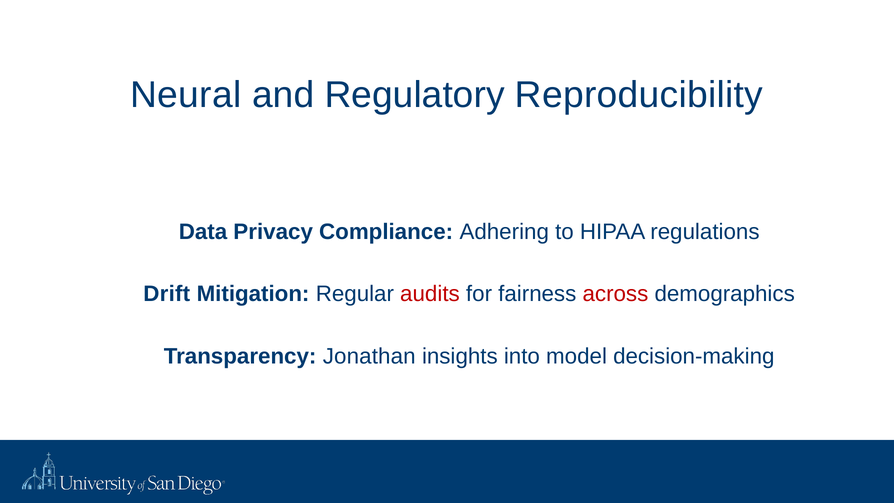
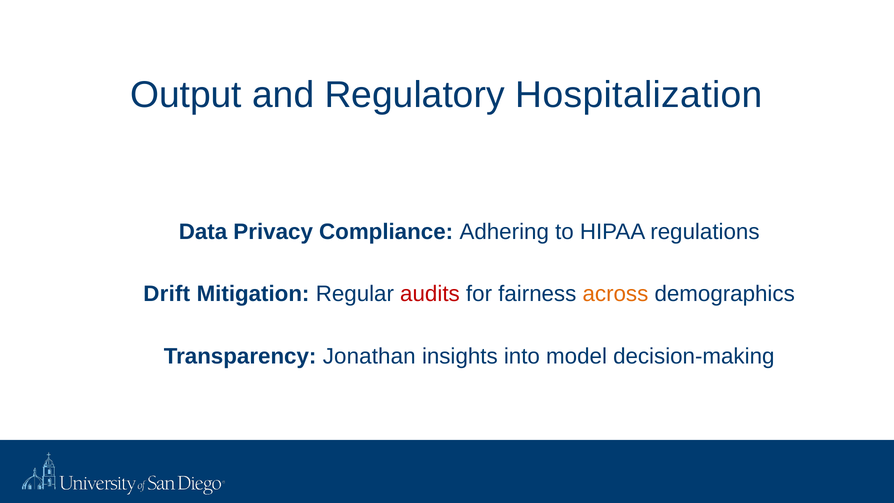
Neural: Neural -> Output (186, 95)
Reproducibility: Reproducibility -> Hospitalization (639, 95)
across colour: red -> orange (615, 294)
